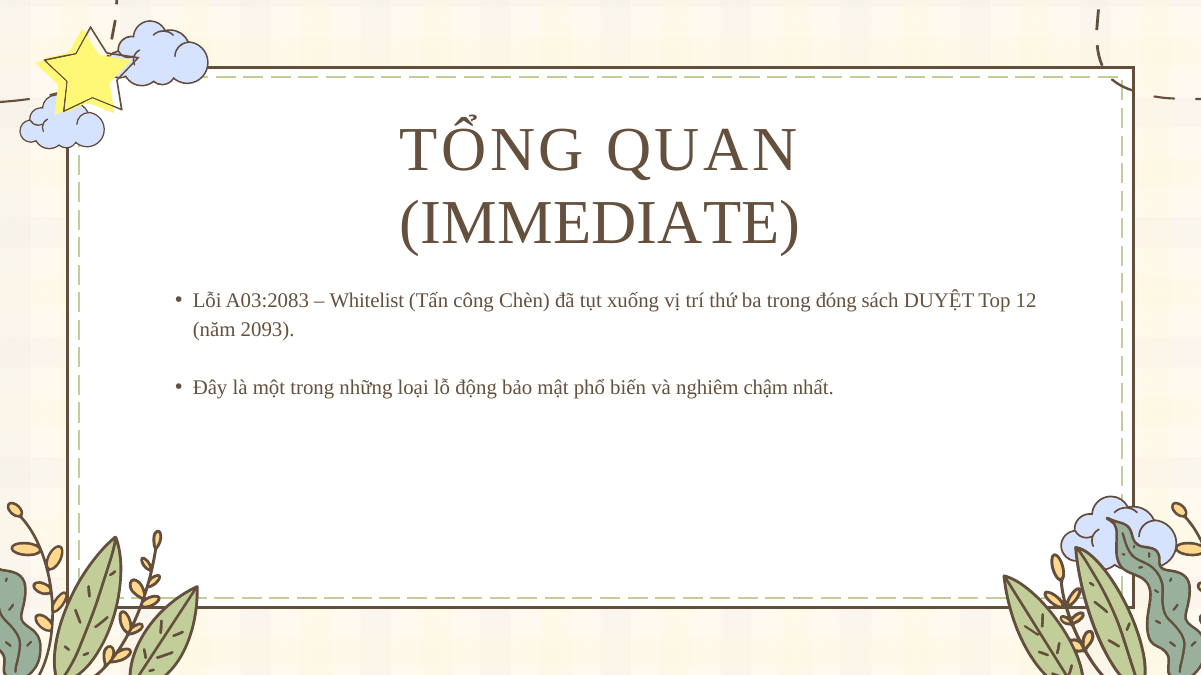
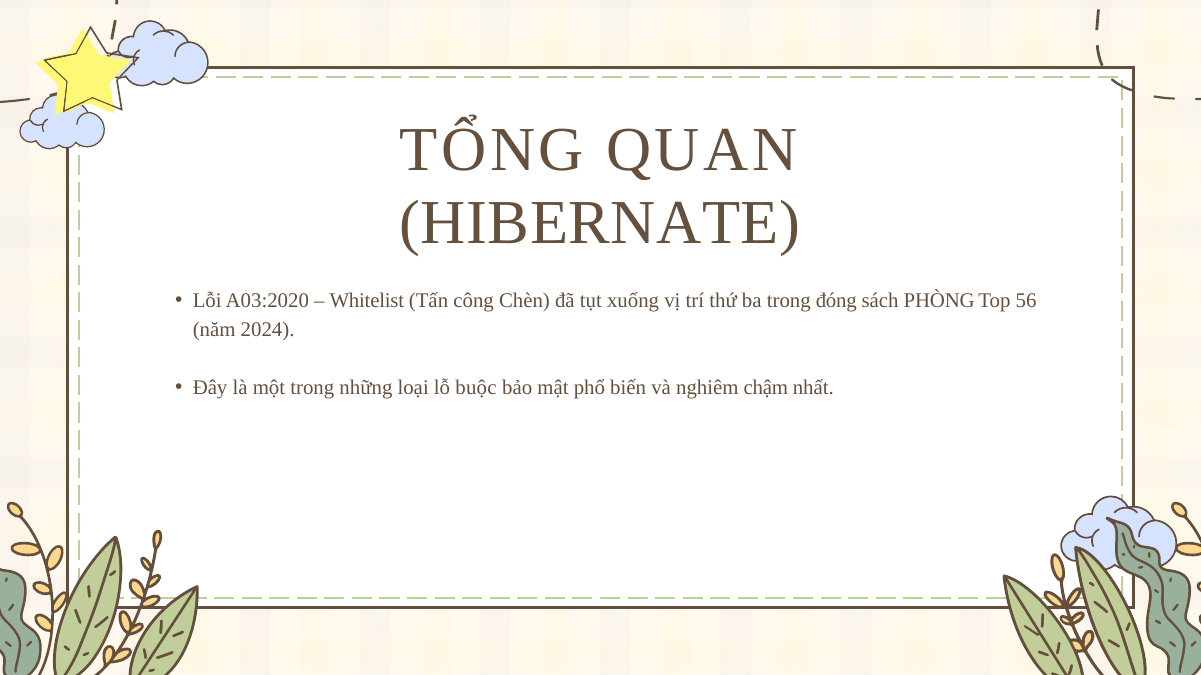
IMMEDIATE: IMMEDIATE -> HIBERNATE (600, 223)
A03:2083: A03:2083 -> A03:2020 (267, 301)
DUYỆT: DUYỆT -> PHÒNG (939, 301)
12: 12 -> 56 (1026, 301)
2093: 2093 -> 2024 (268, 330)
động: động -> buộc (476, 388)
